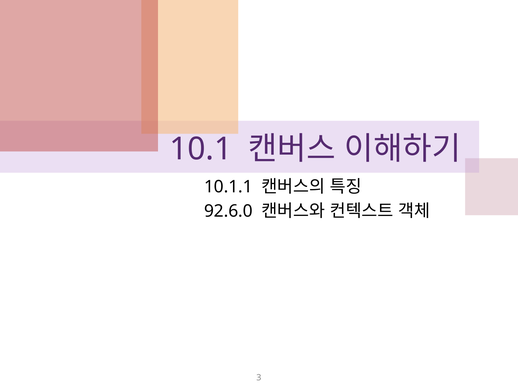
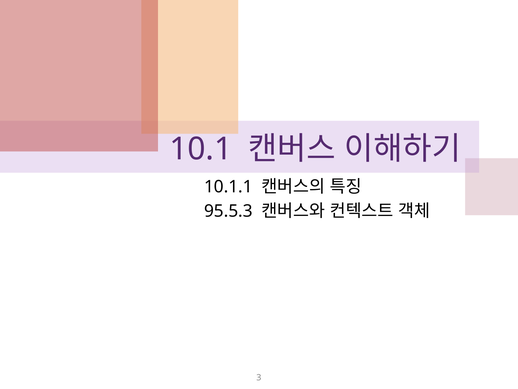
92.6.0: 92.6.0 -> 95.5.3 (228, 211)
